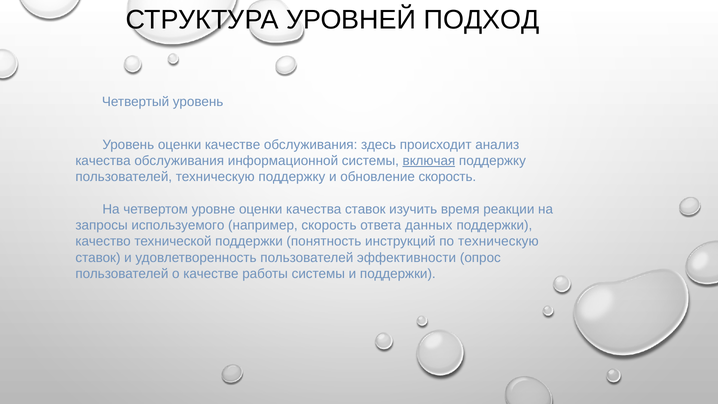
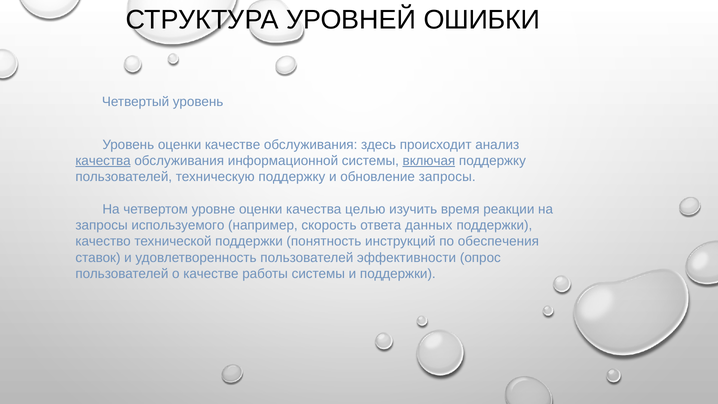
ПОДХОД: ПОДХОД -> ОШИБКИ (482, 20)
качества underline: none -> present (103, 161)
обновление скорость: скорость -> запросы (447, 177)
качества ставок: ставок -> целью (365, 209)
по техническую: техническую -> обеспечения (498, 241)
